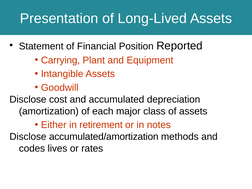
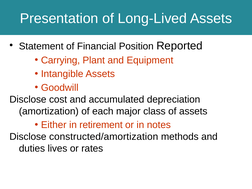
accumulated/amortization: accumulated/amortization -> constructed/amortization (104, 137)
codes: codes -> duties (32, 148)
